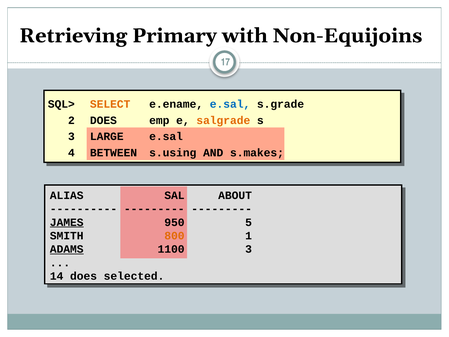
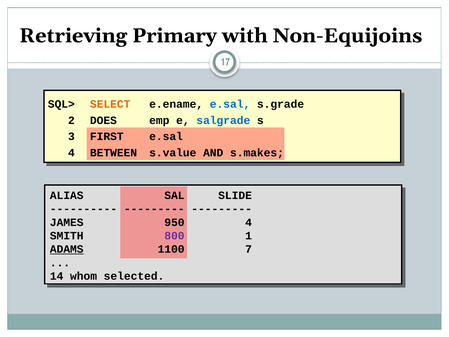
salgrade colour: orange -> blue (223, 120)
LARGE: LARGE -> FIRST (107, 136)
s.using: s.using -> s.value (173, 153)
ABOUT: ABOUT -> SLIDE (235, 195)
JAMES underline: present -> none (67, 222)
950 5: 5 -> 4 (249, 222)
800 colour: orange -> purple (174, 236)
1100 3: 3 -> 7 (249, 249)
14 does: does -> whom (84, 276)
